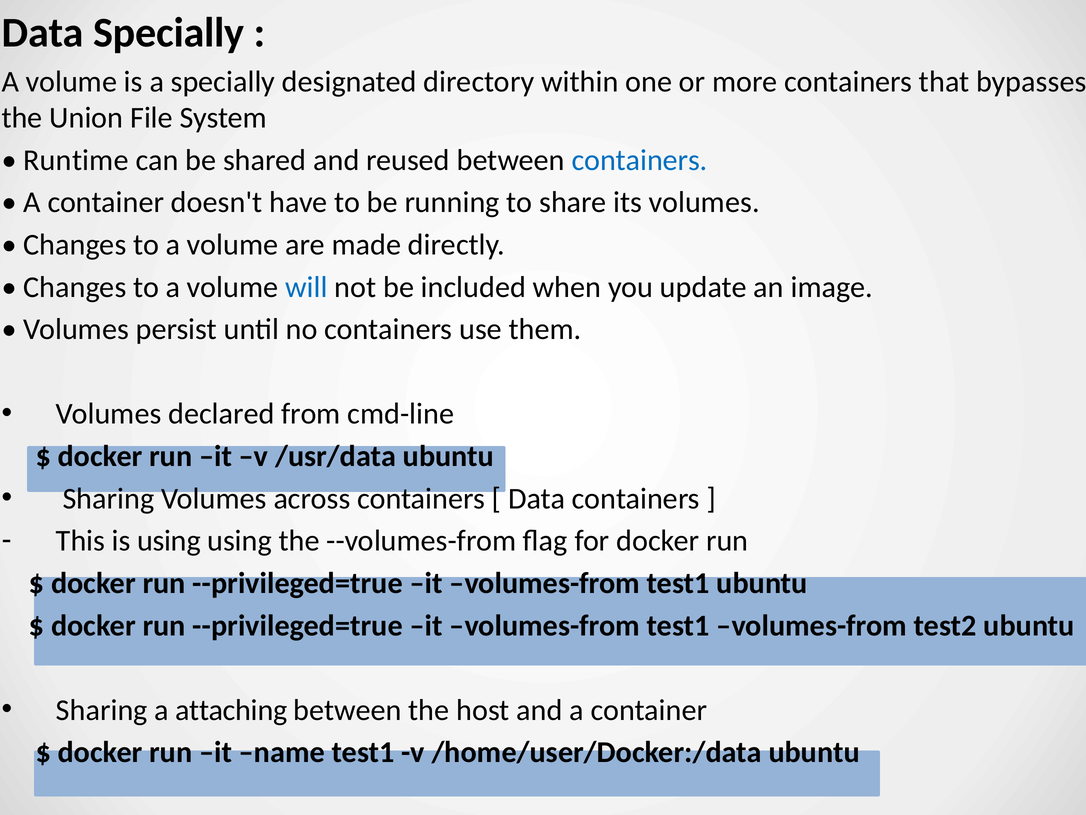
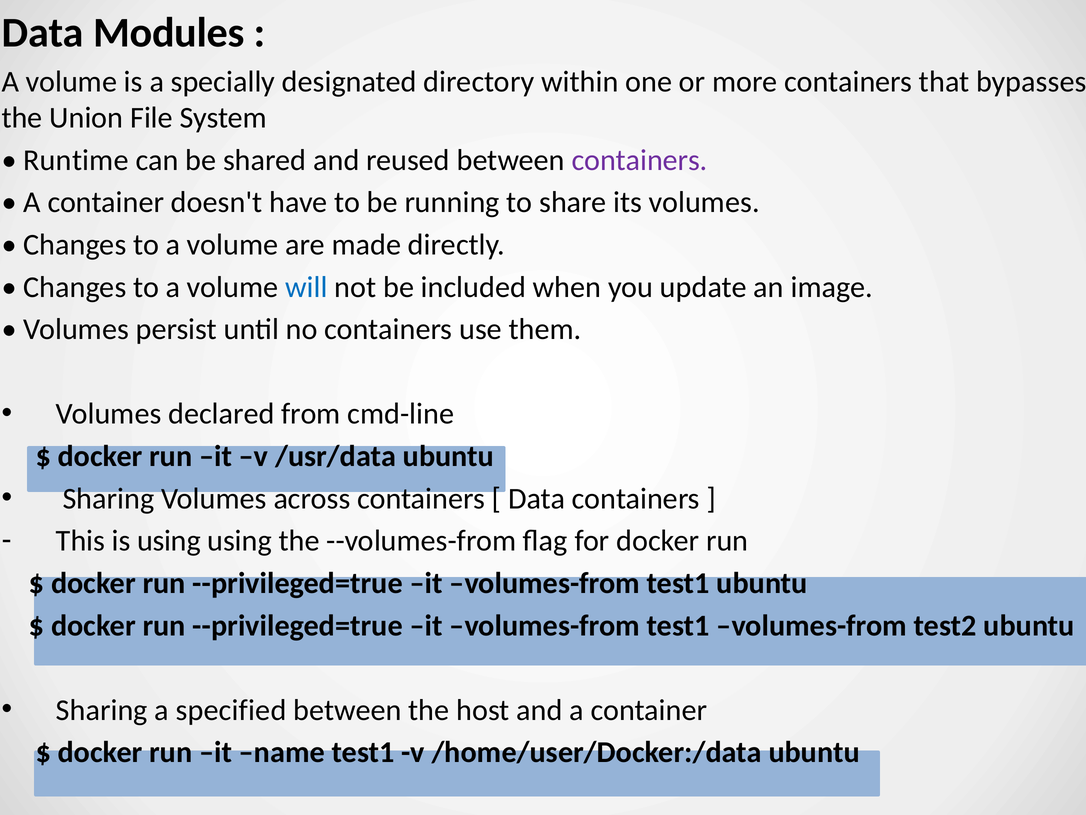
Data Specially: Specially -> Modules (169, 33)
containers colour: blue -> purple (640, 160)
attaching: attaching -> specified (231, 710)
